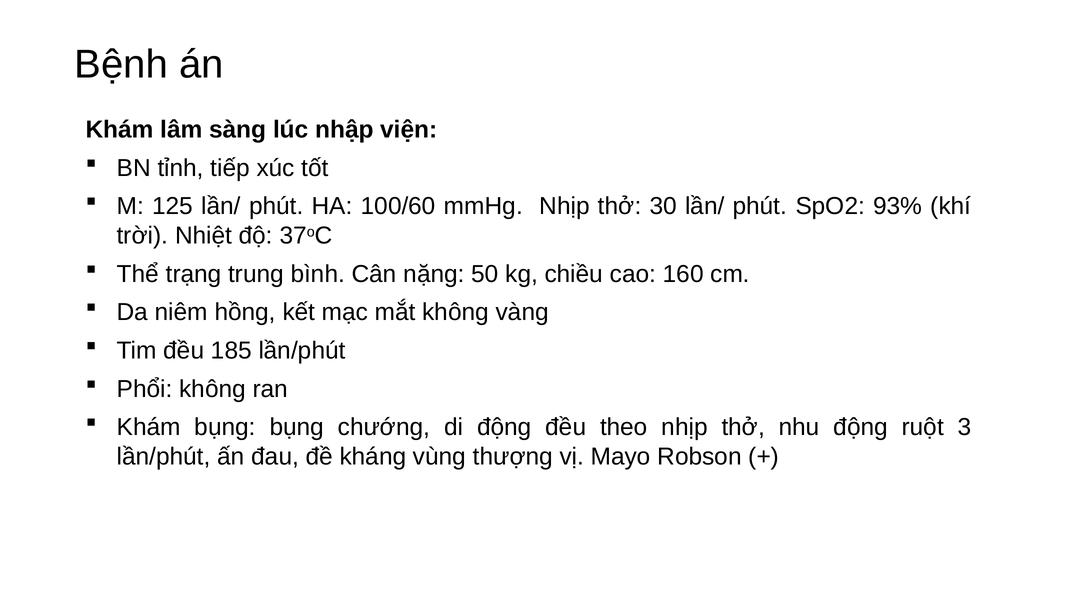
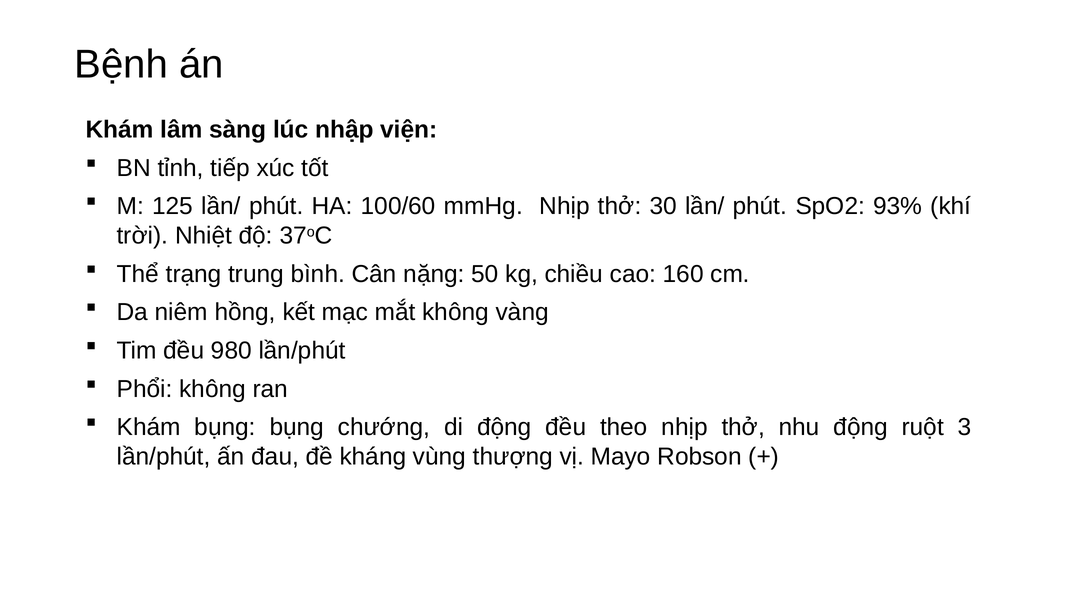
185: 185 -> 980 (231, 351)
